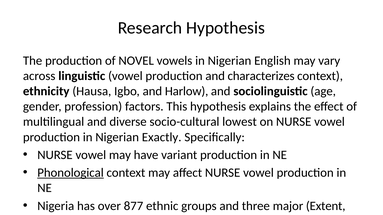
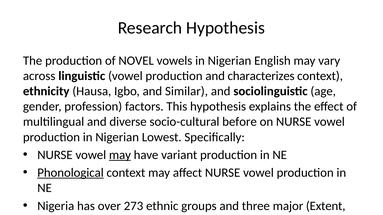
Harlow: Harlow -> Similar (187, 91)
lowest: lowest -> before (240, 122)
Exactly: Exactly -> Lowest (162, 137)
may underline: none -> present (120, 155)
877: 877 -> 273 (134, 206)
